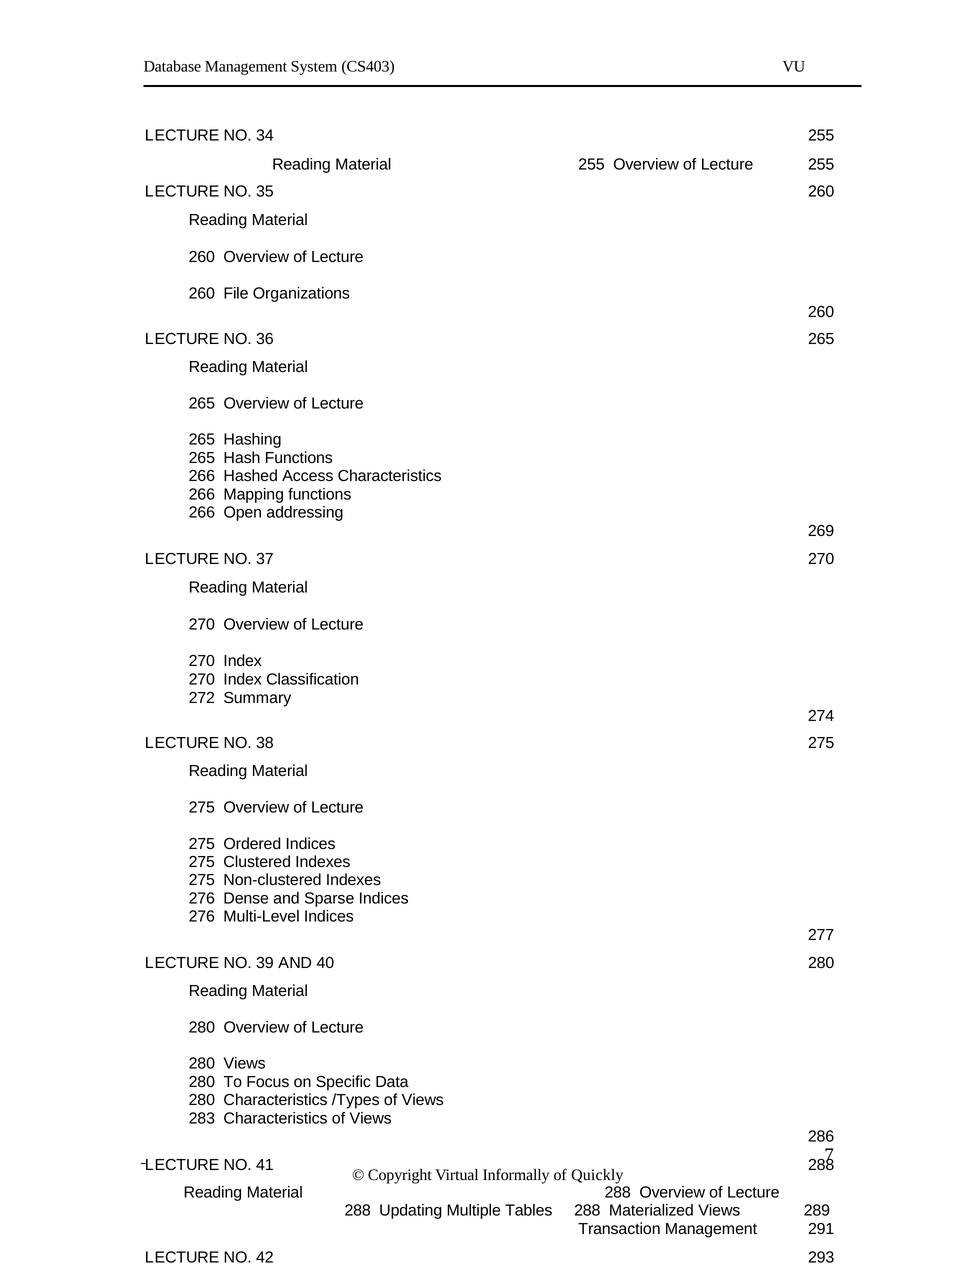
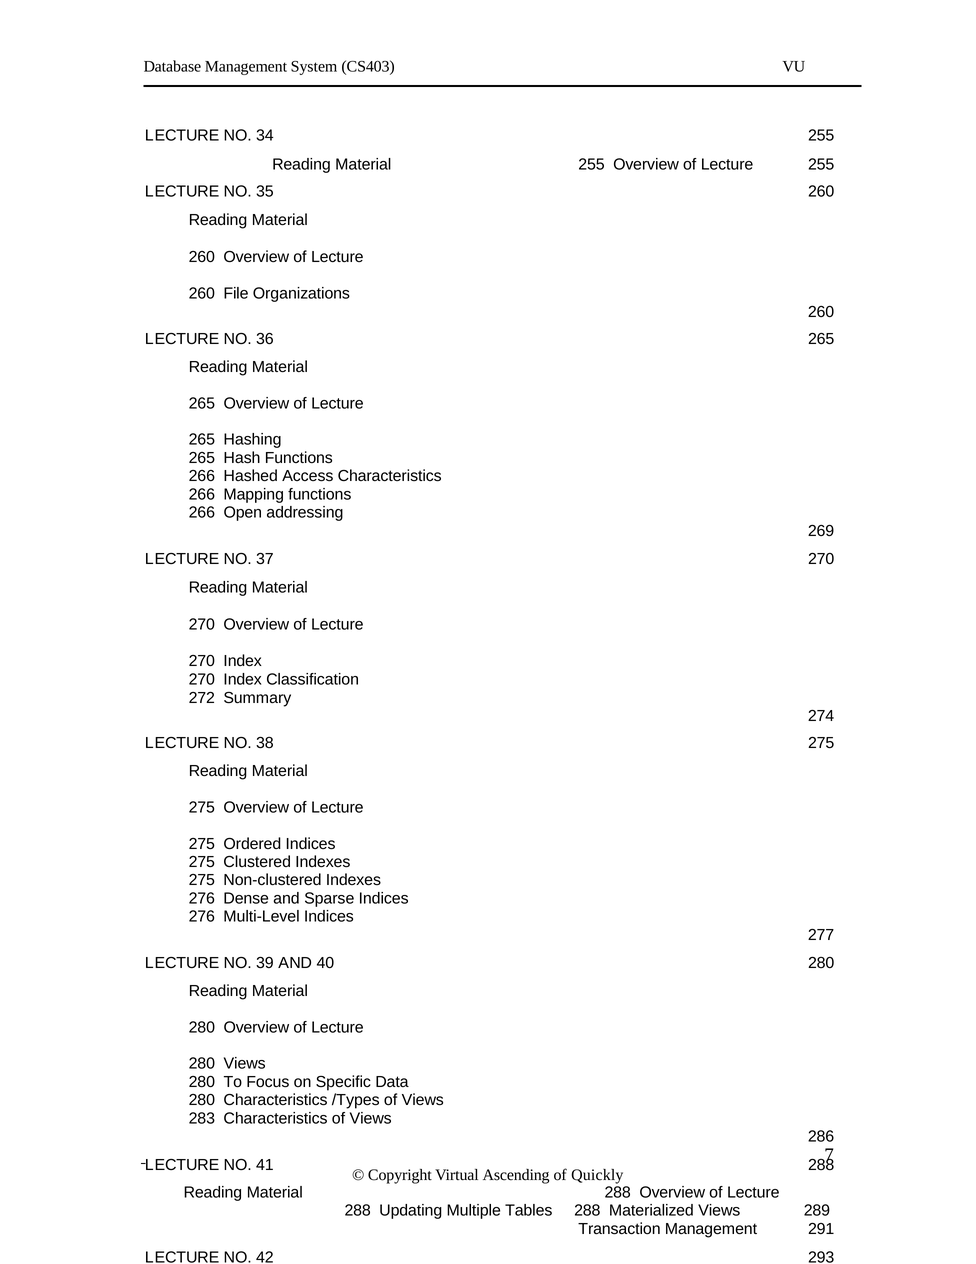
Informally: Informally -> Ascending (516, 1174)
